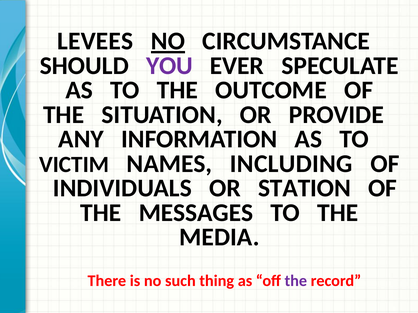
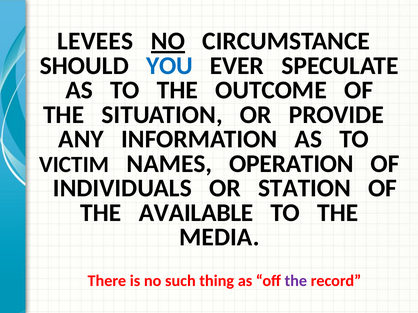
YOU colour: purple -> blue (169, 66)
INCLUDING: INCLUDING -> OPERATION (291, 164)
MESSAGES: MESSAGES -> AVAILABLE (196, 213)
